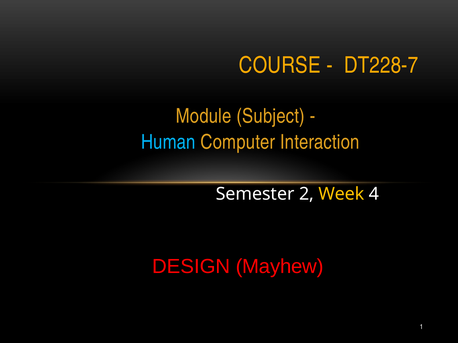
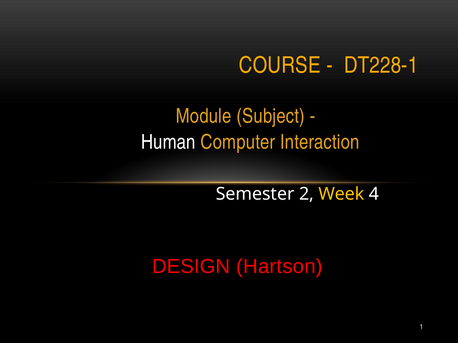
DT228-7: DT228-7 -> DT228-1 (381, 65)
Human colour: light blue -> white (168, 142)
Mayhew: Mayhew -> Hartson (279, 267)
